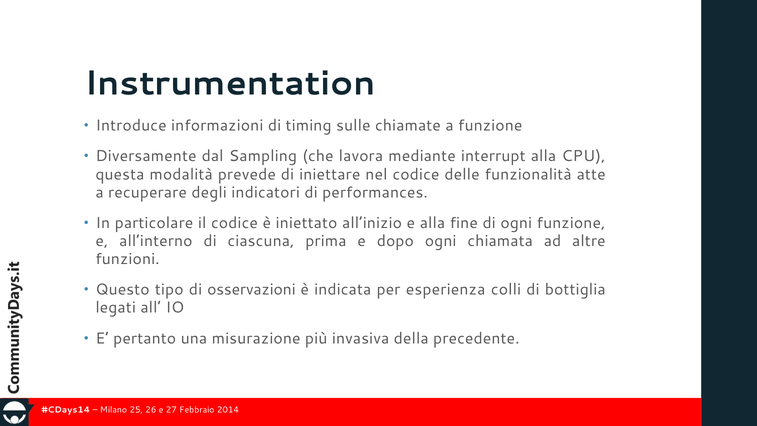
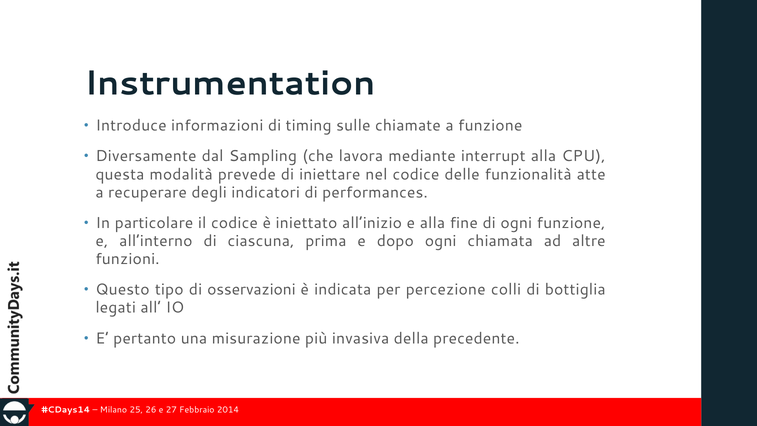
esperienza: esperienza -> percezione (446, 290)
